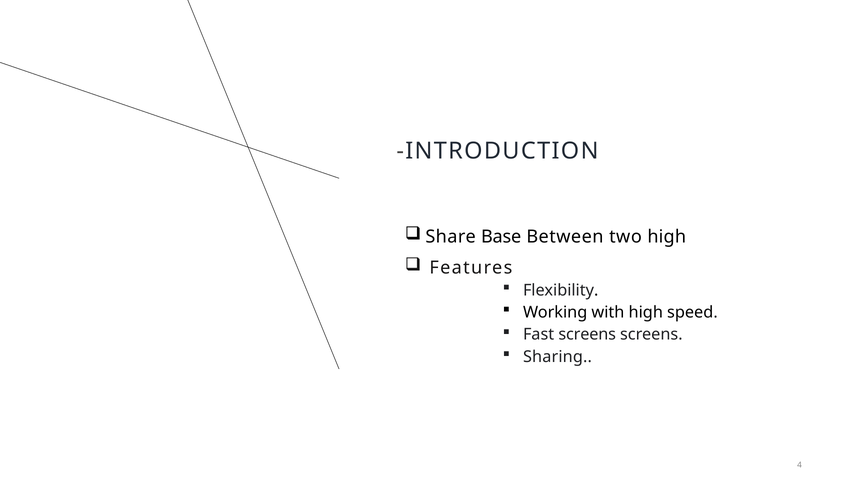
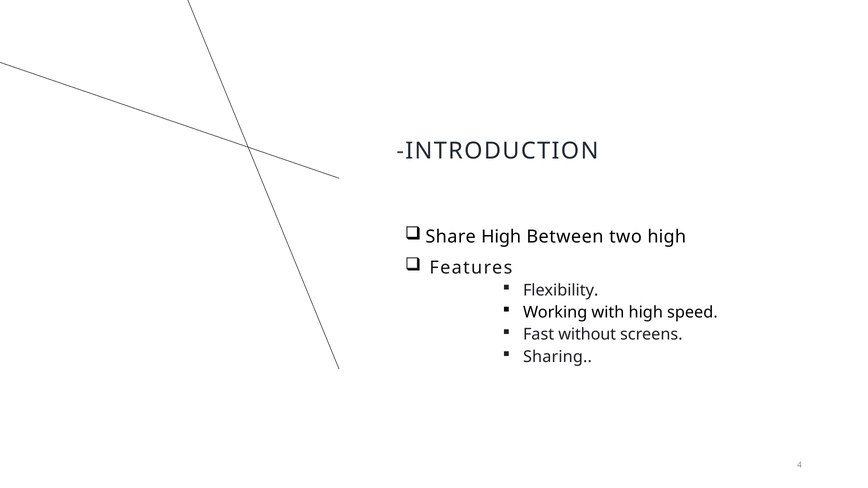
Share Base: Base -> High (501, 237)
Fast screens: screens -> without (587, 335)
